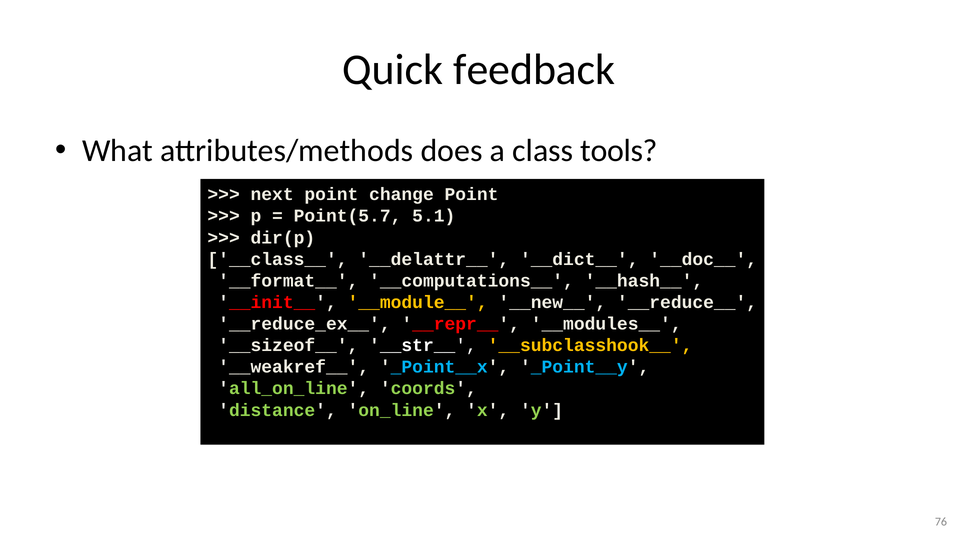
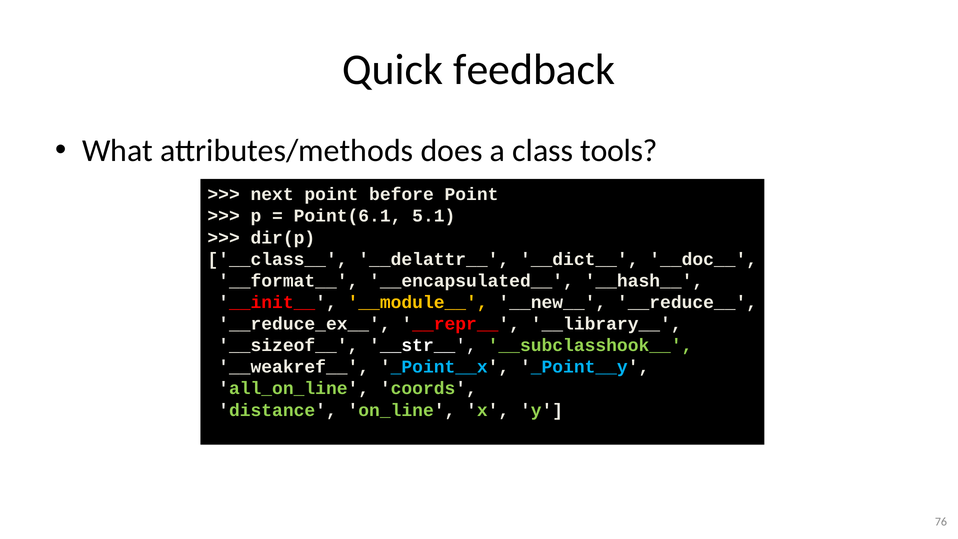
change: change -> before (401, 194)
Point(5.7: Point(5.7 -> Point(6.1 (348, 216)
__computations__: __computations__ -> __encapsulated__ (472, 281)
__modules__: __modules__ -> __library__ (606, 324)
__subclasshook__ colour: yellow -> light green (590, 345)
